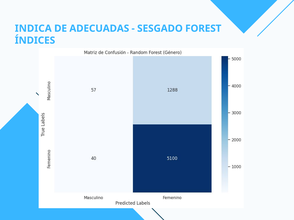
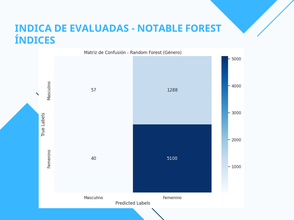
ADECUADAS: ADECUADAS -> EVALUADAS (99, 29)
SESGADO: SESGADO -> NOTABLE (160, 29)
